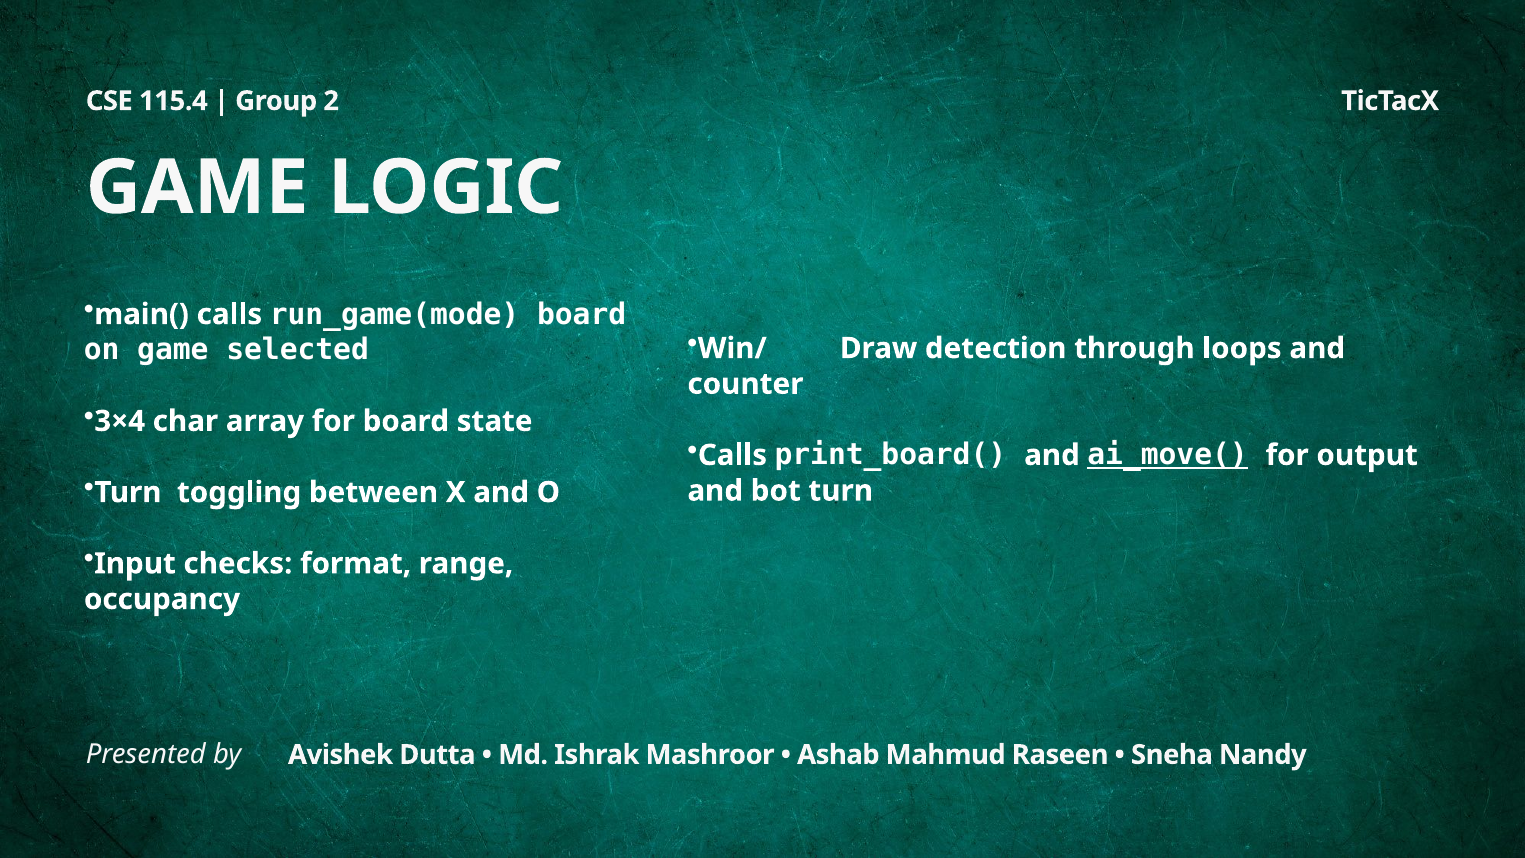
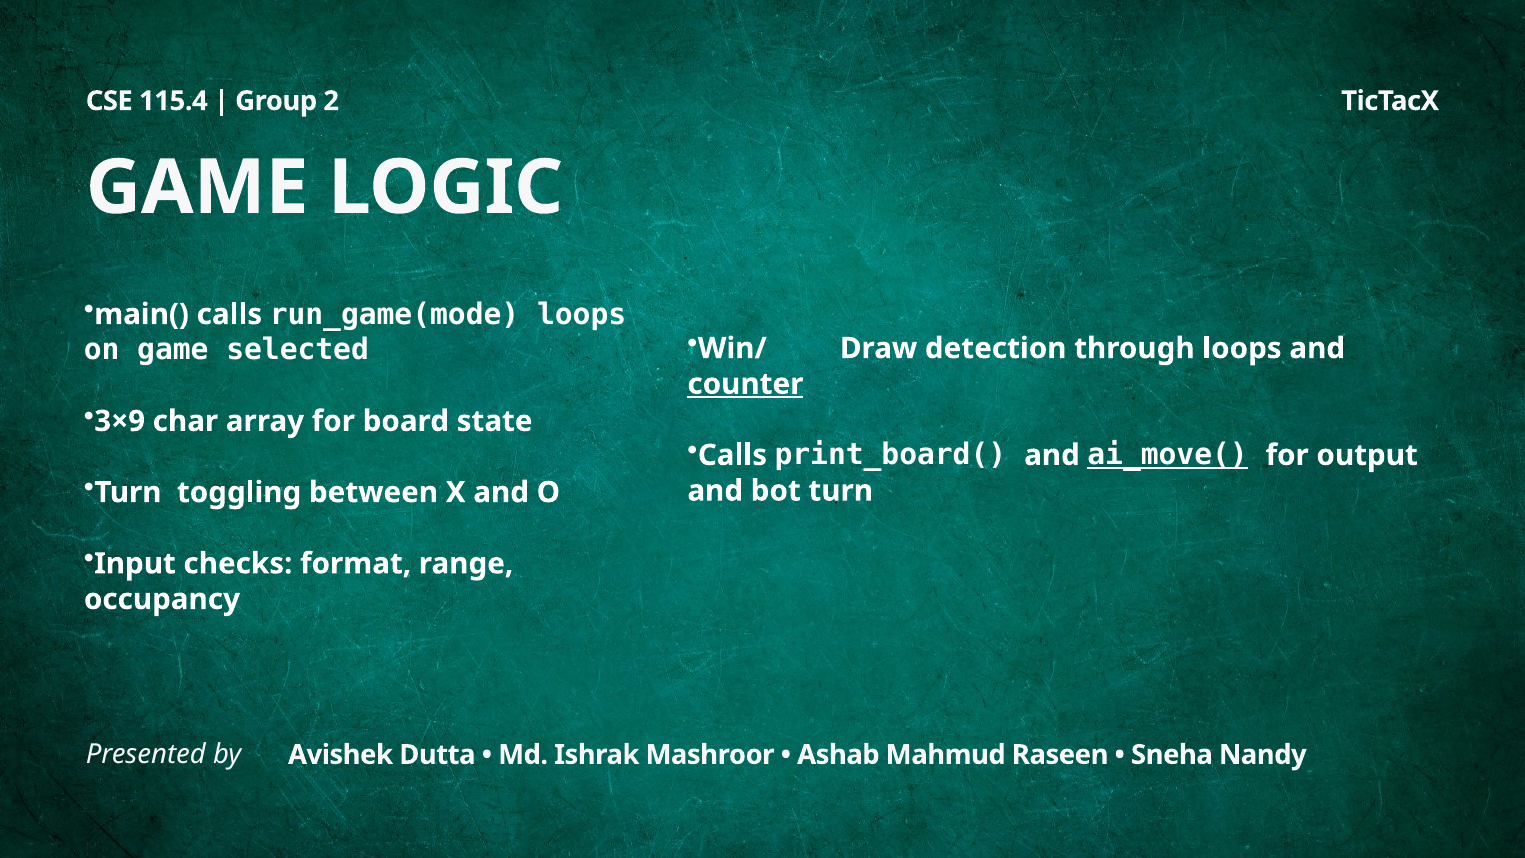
run_game(mode board: board -> loops (582, 314)
counter underline: none -> present (745, 384)
3×4: 3×4 -> 3×9 (120, 421)
